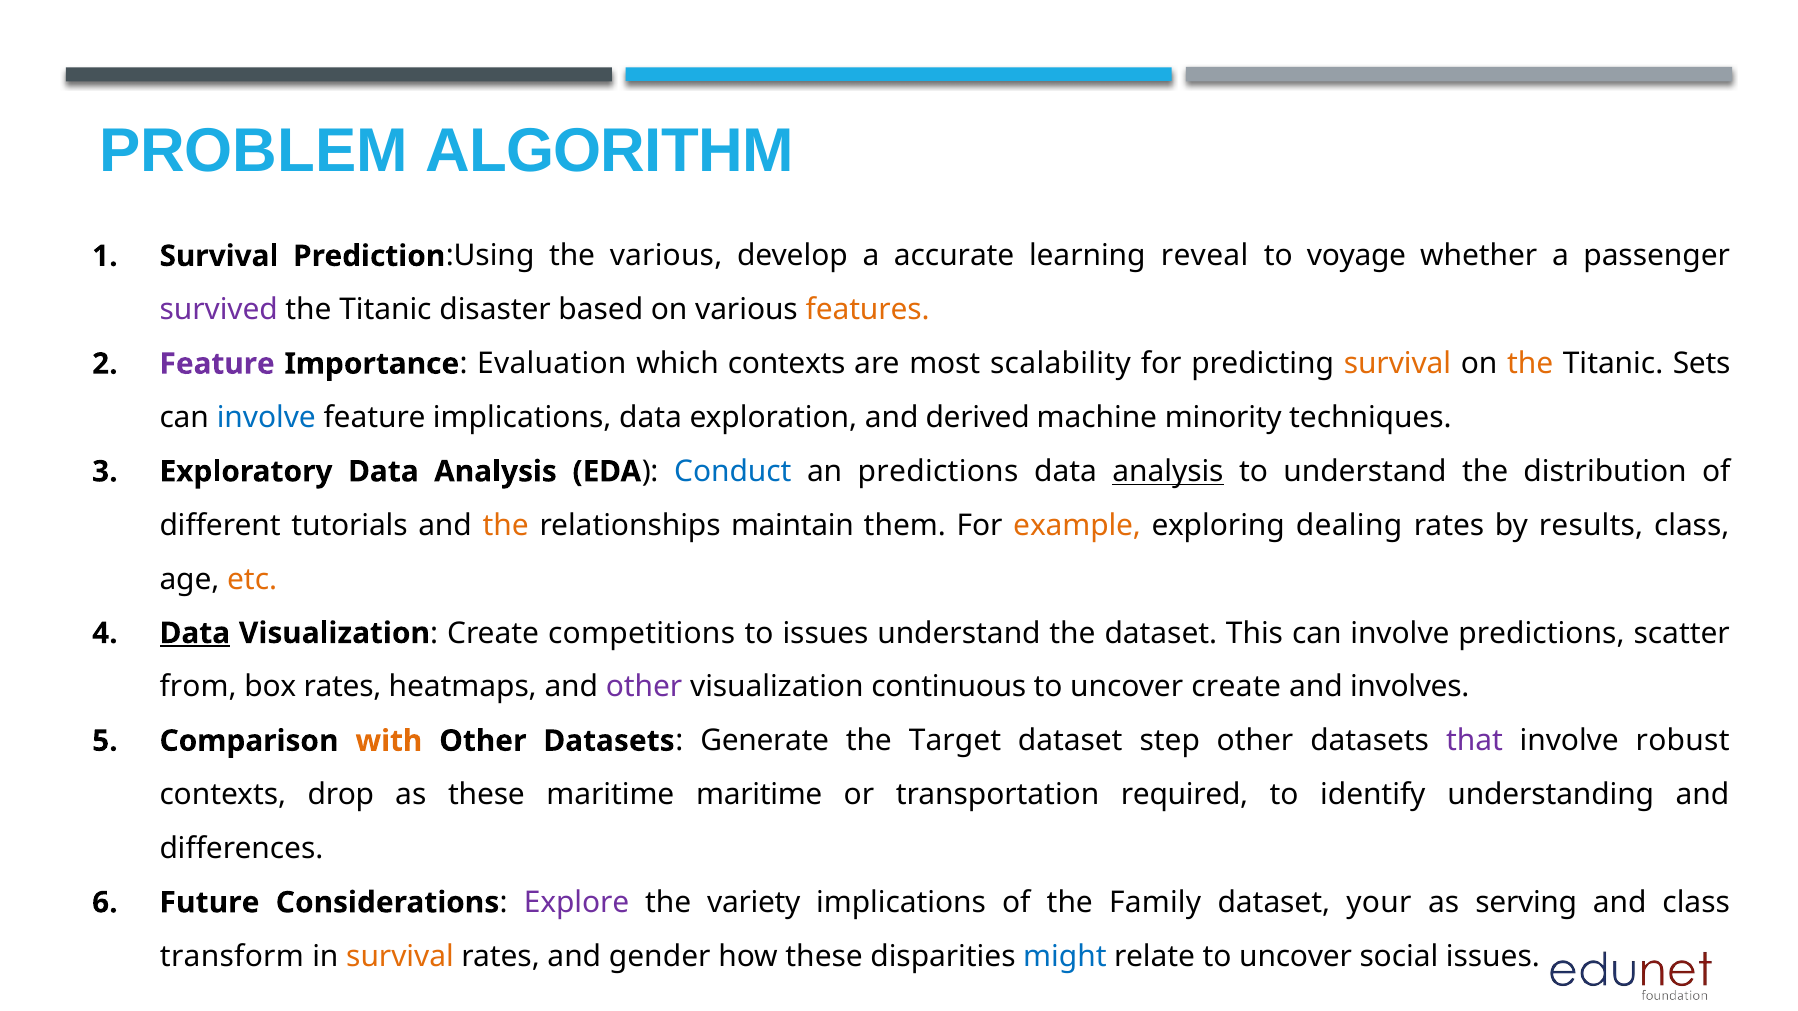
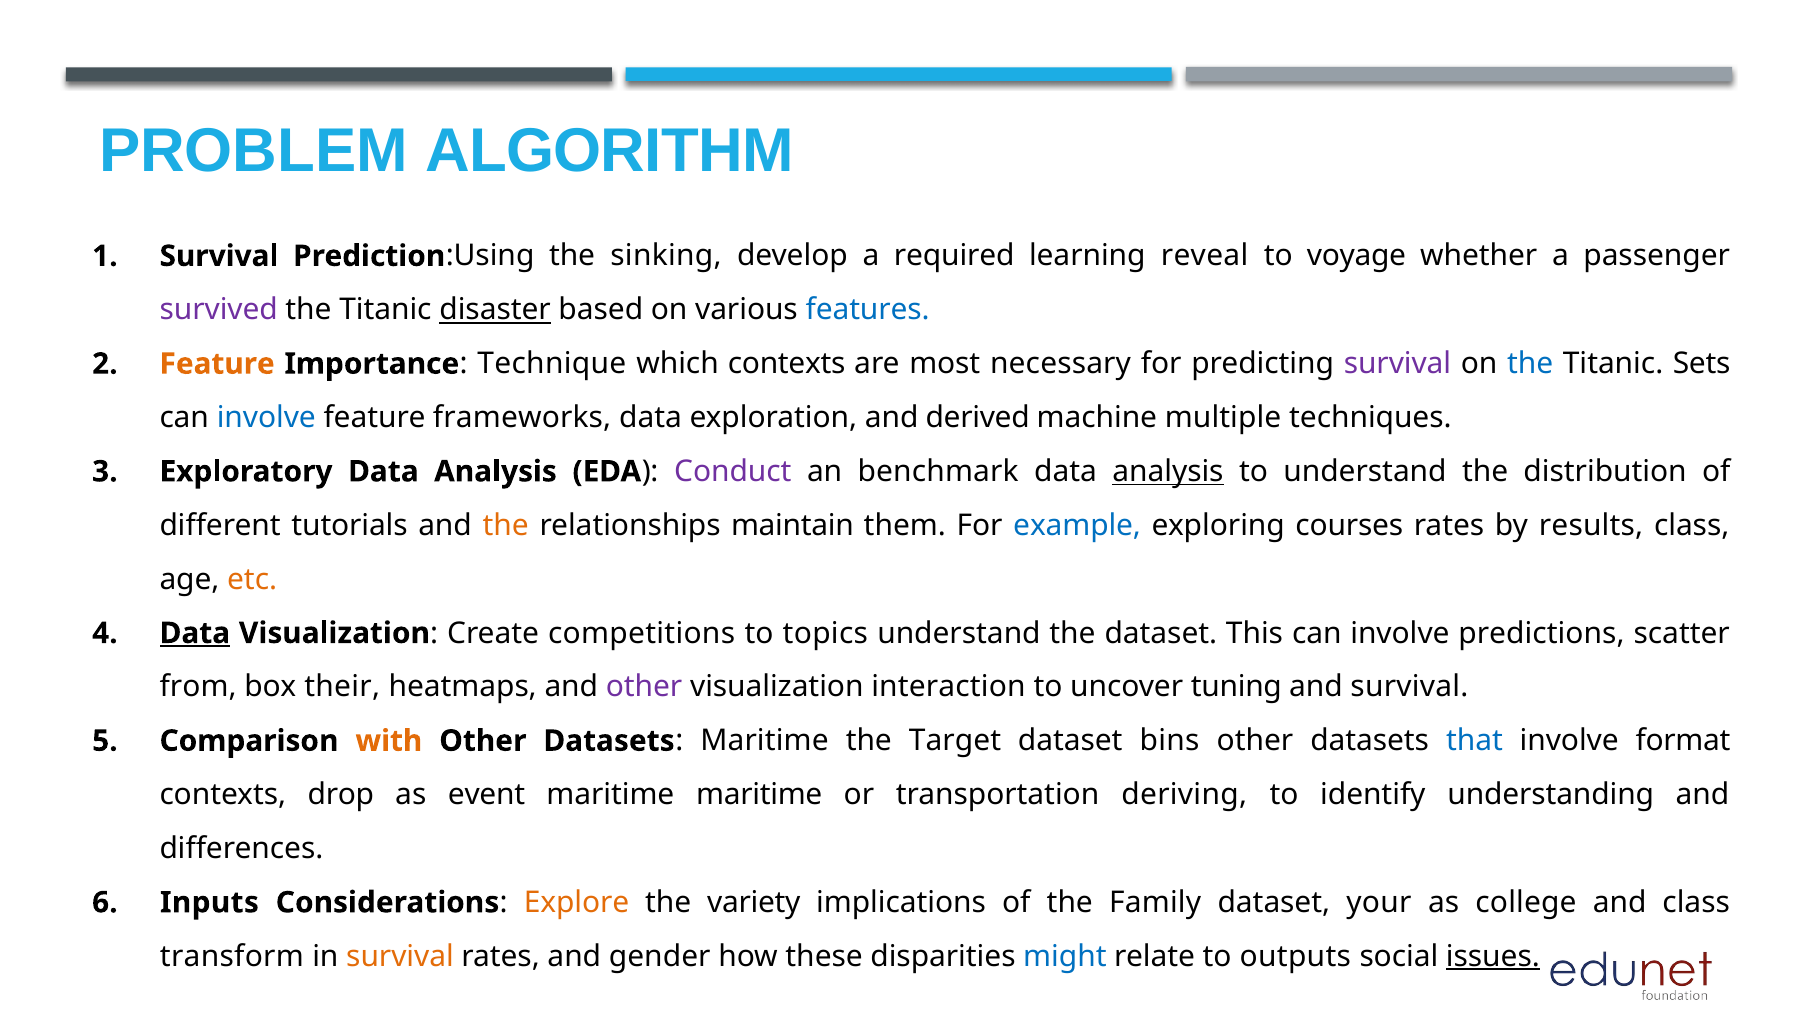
the various: various -> sinking (666, 256)
accurate: accurate -> required (954, 256)
disaster underline: none -> present (495, 310)
features colour: orange -> blue (868, 310)
Feature colour: purple -> orange (217, 364)
Evaluation: Evaluation -> Technique (552, 364)
scalability: scalability -> necessary (1061, 364)
survival colour: orange -> purple (1397, 364)
the colour: orange -> blue (1530, 364)
feature implications: implications -> frameworks (522, 418)
minority: minority -> multiple (1223, 418)
Conduct colour: blue -> purple (733, 472)
an predictions: predictions -> benchmark (938, 472)
example colour: orange -> blue (1077, 526)
dealing: dealing -> courses (1349, 526)
to issues: issues -> topics (825, 633)
box rates: rates -> their (342, 687)
continuous: continuous -> interaction (948, 687)
uncover create: create -> tuning (1236, 687)
and involves: involves -> survival (1409, 687)
Datasets Generate: Generate -> Maritime (764, 741)
step: step -> bins (1170, 741)
that colour: purple -> blue (1474, 741)
robust: robust -> format (1683, 741)
as these: these -> event (487, 795)
required: required -> deriving (1184, 795)
Future: Future -> Inputs (209, 903)
Explore colour: purple -> orange (577, 903)
serving: serving -> college (1526, 903)
relate to uncover: uncover -> outputs (1295, 957)
issues underline: none -> present (1493, 957)
